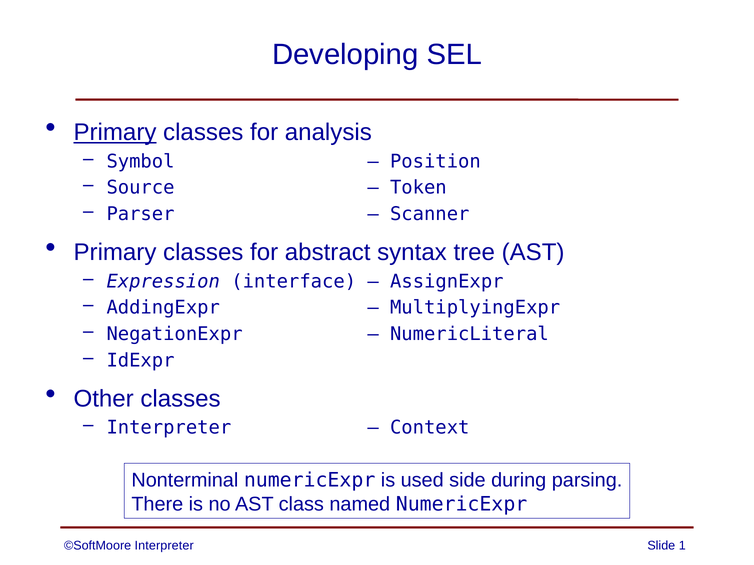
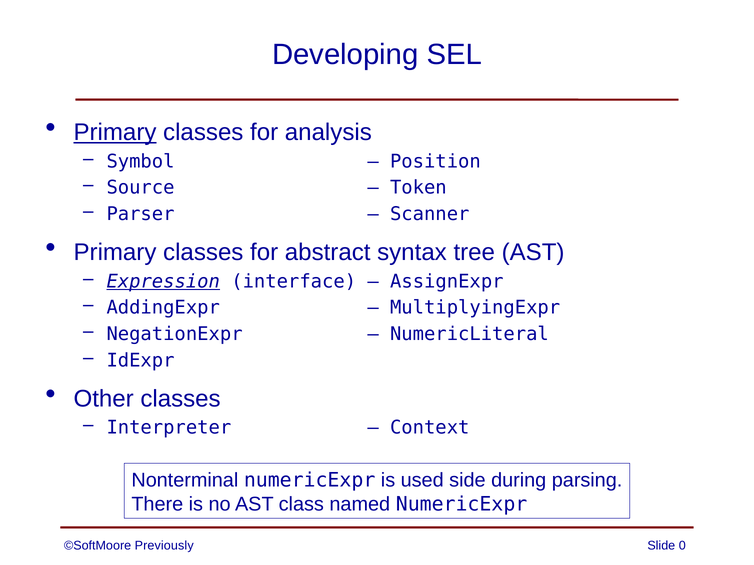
Expression underline: none -> present (163, 282)
©SoftMoore Interpreter: Interpreter -> Previously (164, 546)
1: 1 -> 0 (682, 546)
